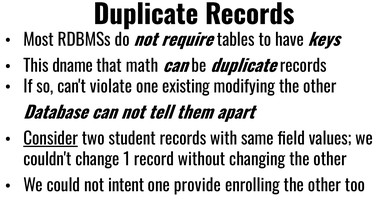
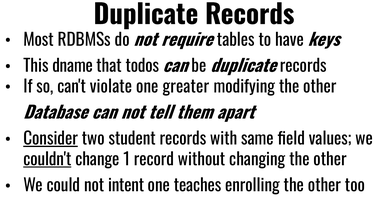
math: math -> todos (142, 66)
existing: existing -> greater (186, 87)
couldn't underline: none -> present (47, 160)
provide: provide -> teaches (198, 186)
